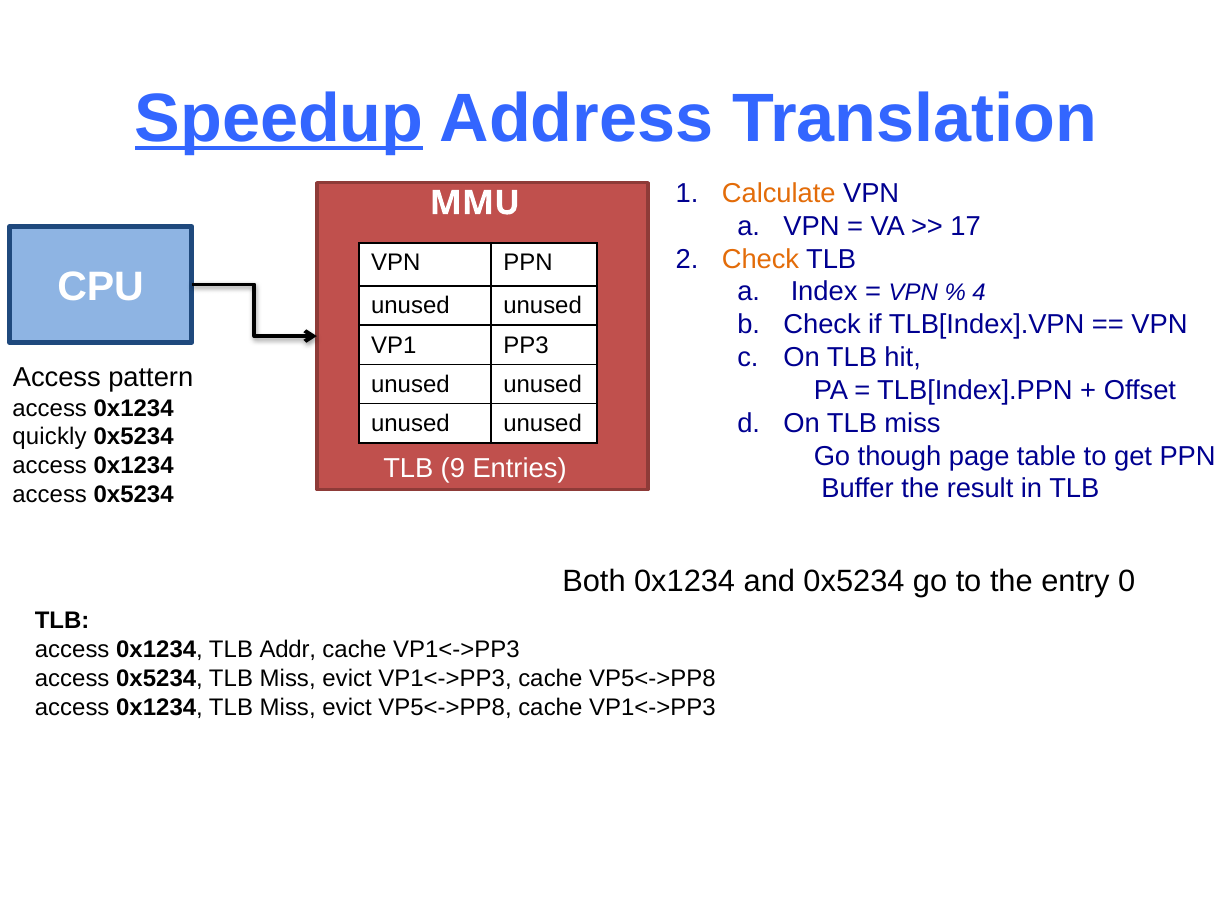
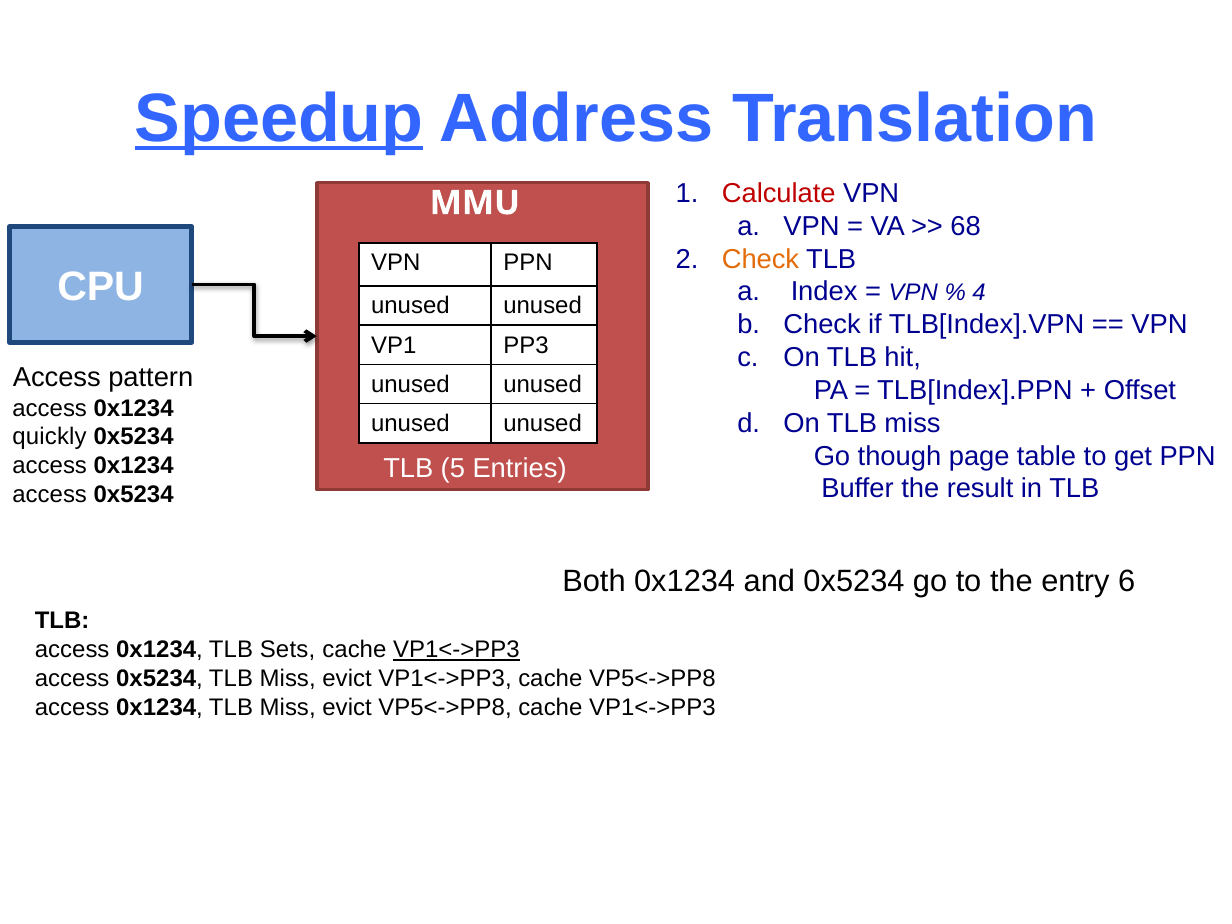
Calculate colour: orange -> red (779, 193)
17: 17 -> 68 (966, 226)
9: 9 -> 5 (453, 468)
0: 0 -> 6 (1127, 582)
Addr: Addr -> Sets (288, 650)
VP1<->PP3 underline: none -> present (456, 650)
